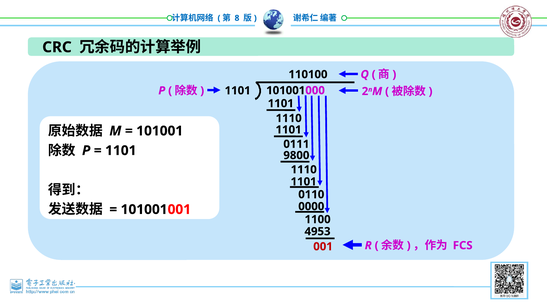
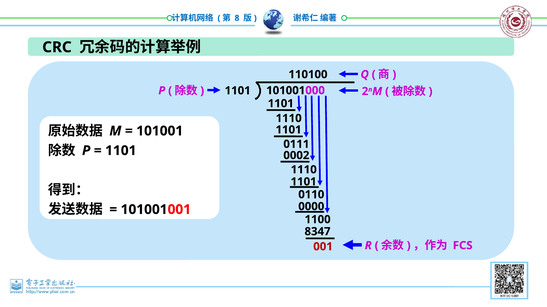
9800: 9800 -> 0002 (296, 156)
4953: 4953 -> 8347 (318, 232)
